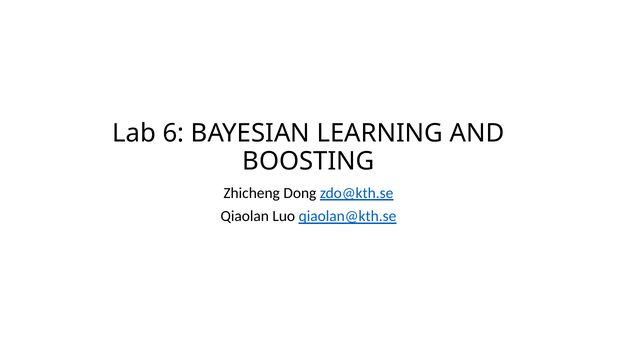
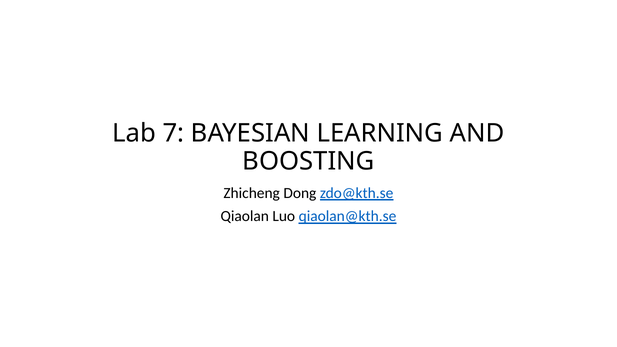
6: 6 -> 7 (173, 134)
